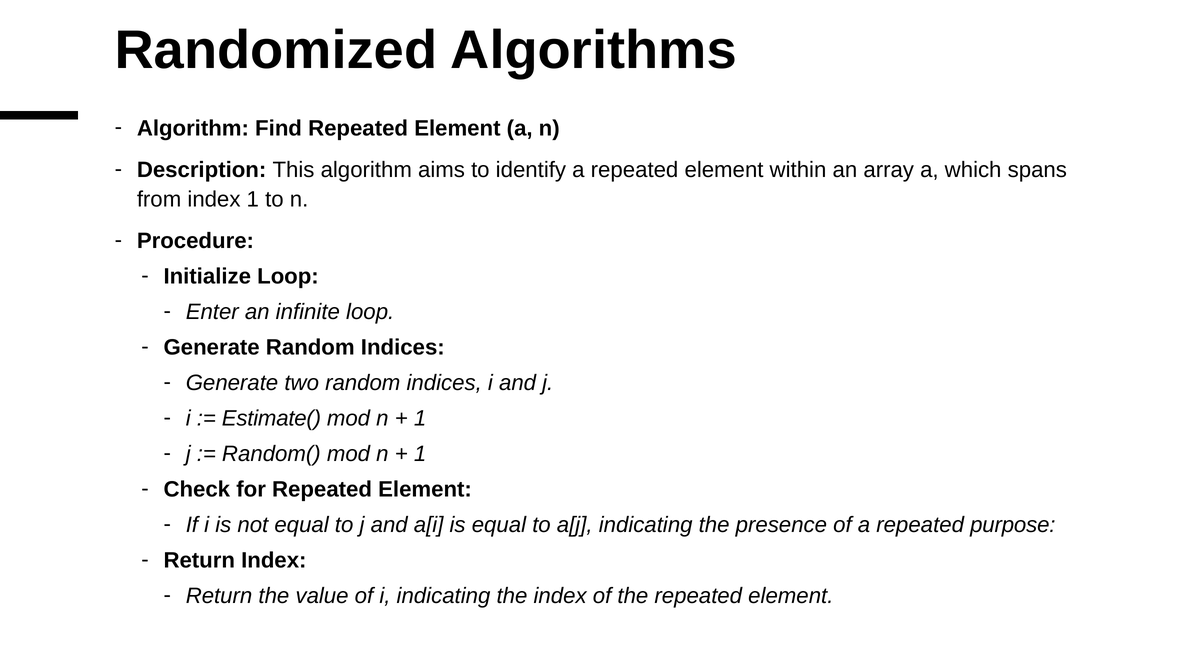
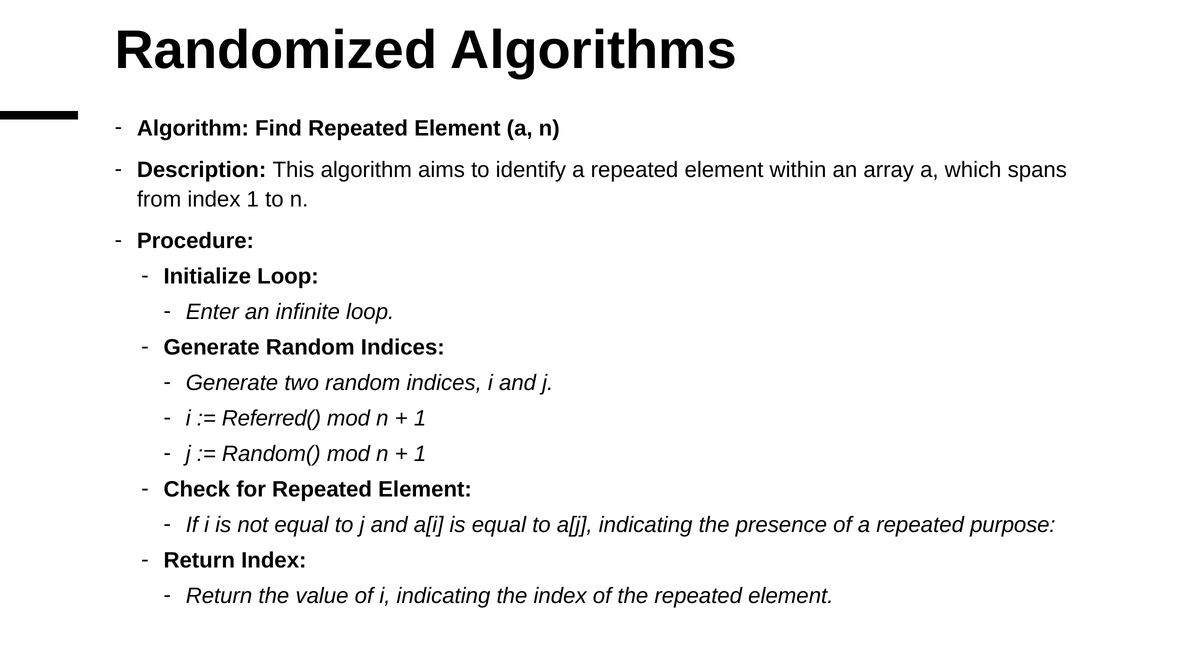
Estimate(: Estimate( -> Referred( (271, 418)
